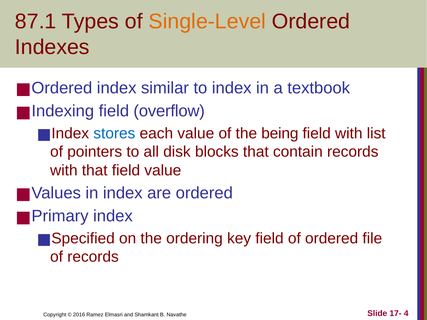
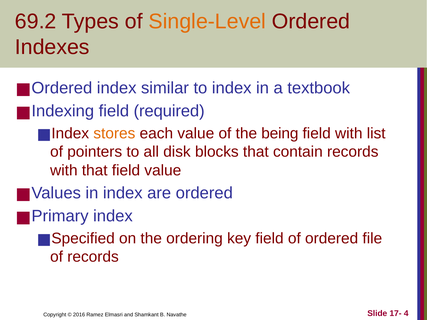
87.1: 87.1 -> 69.2 (36, 21)
overflow: overflow -> required (169, 111)
stores colour: blue -> orange (114, 133)
